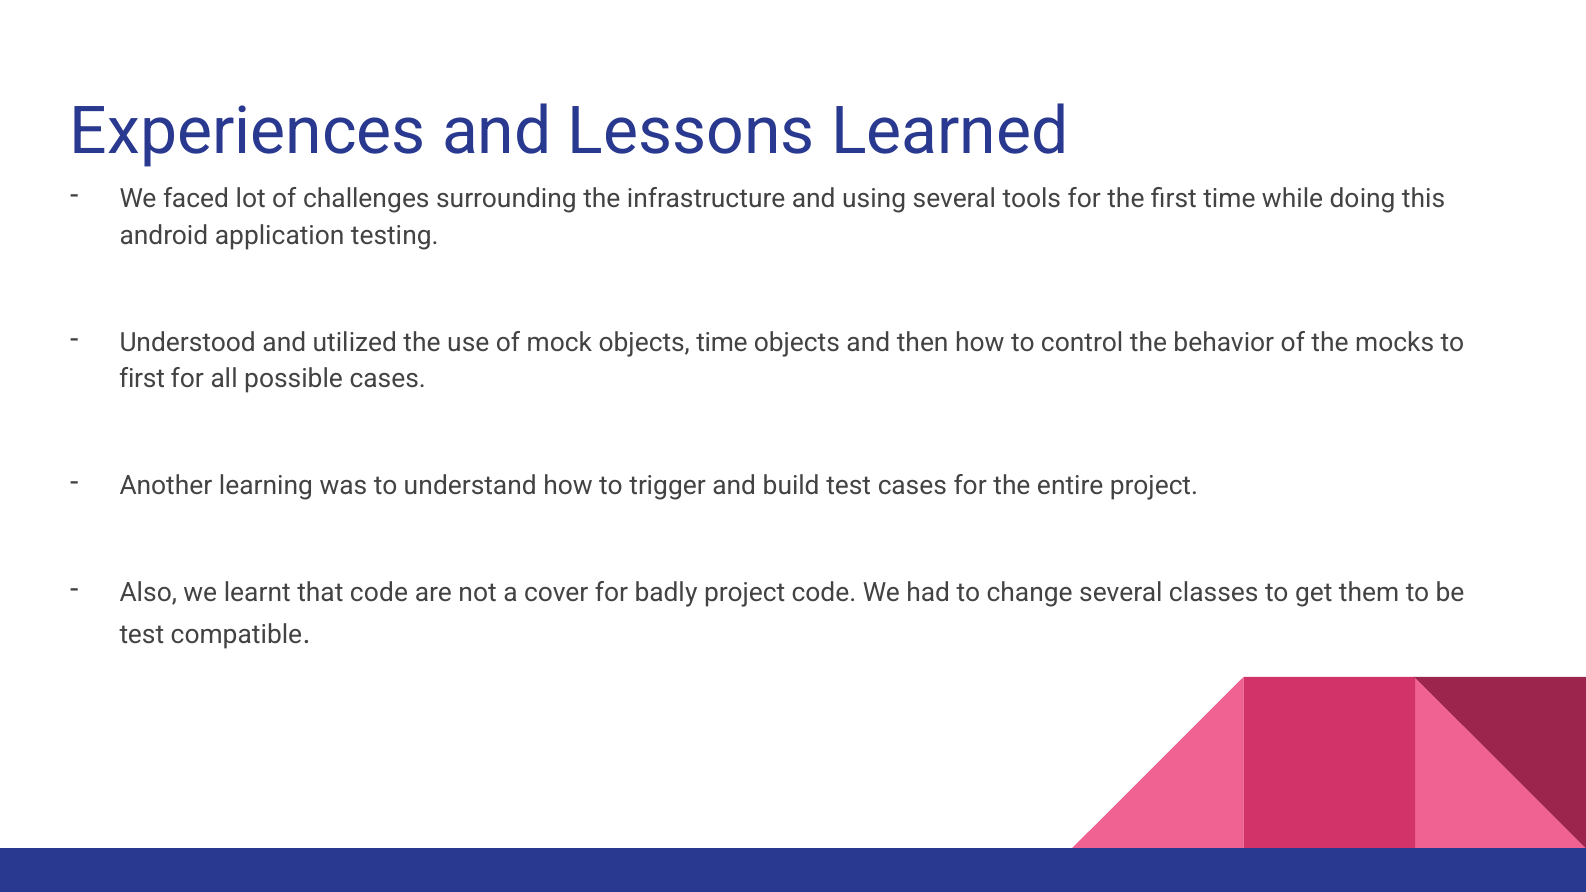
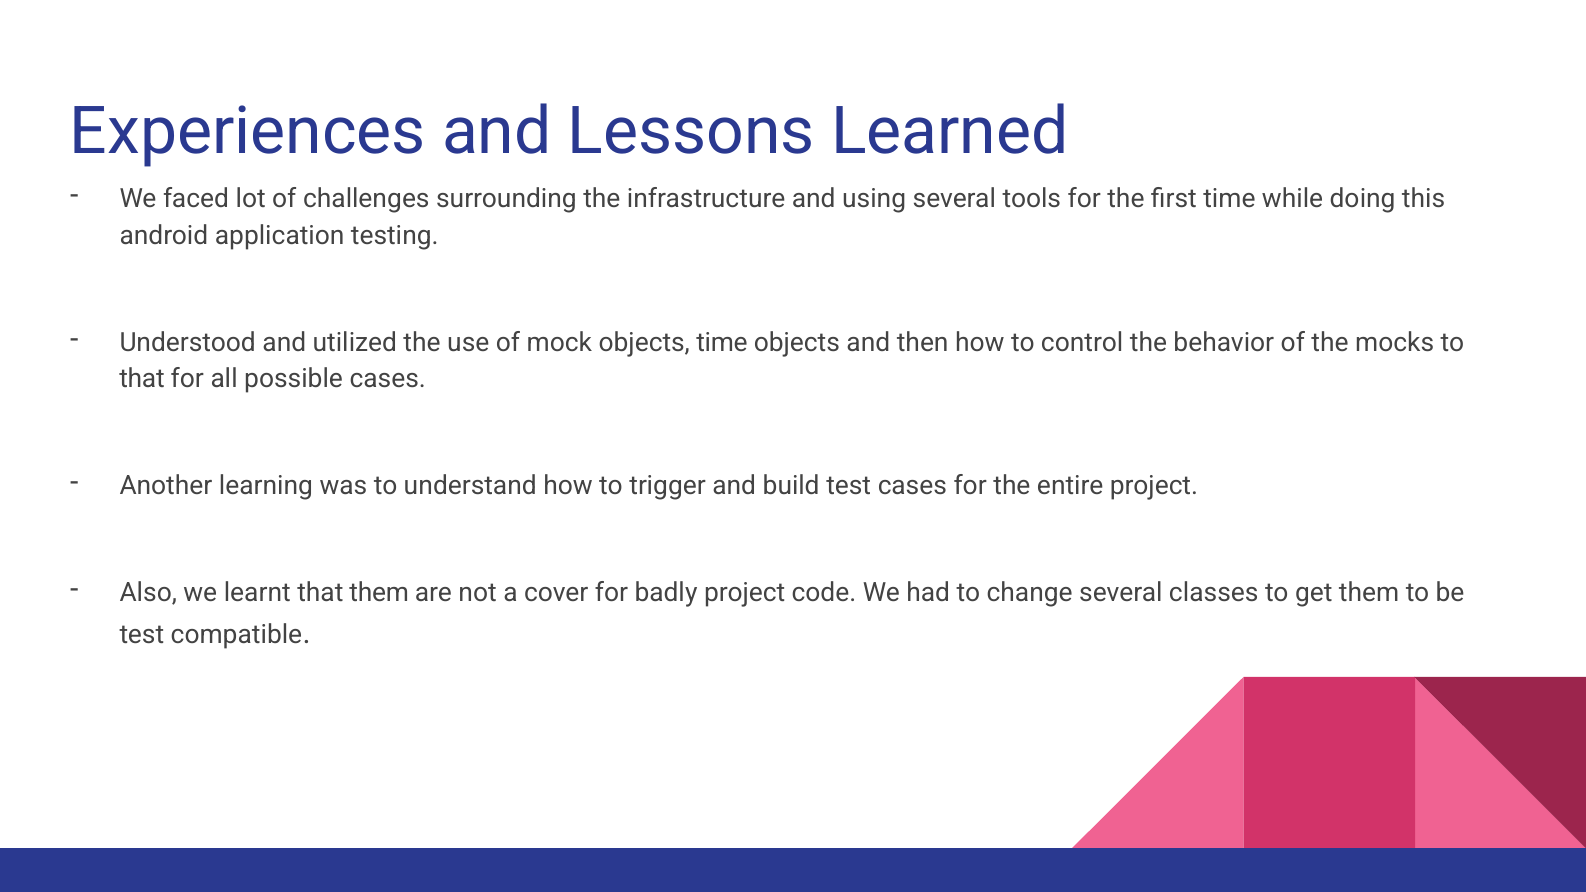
first: first -> that (142, 379)
that code: code -> them (379, 593)
